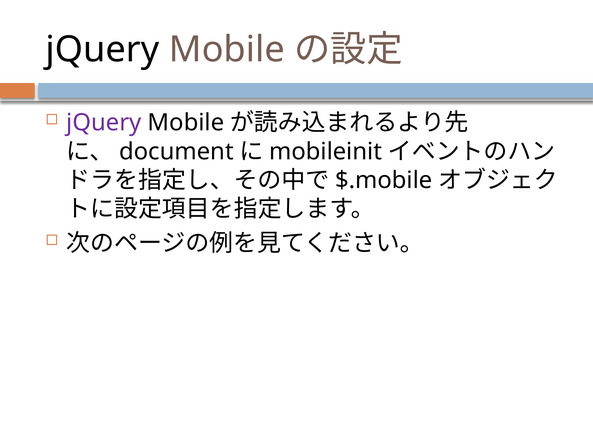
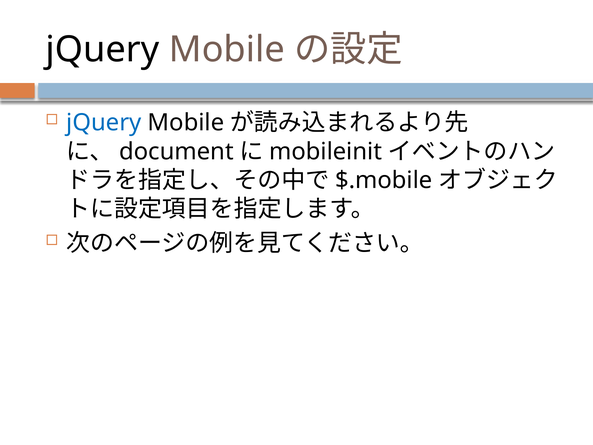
jQuery colour: purple -> blue (104, 123)
